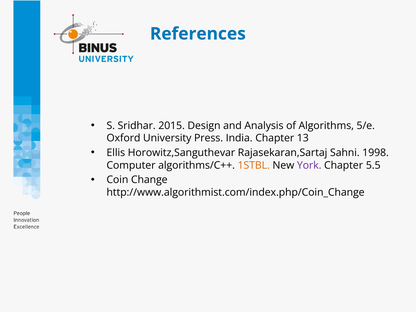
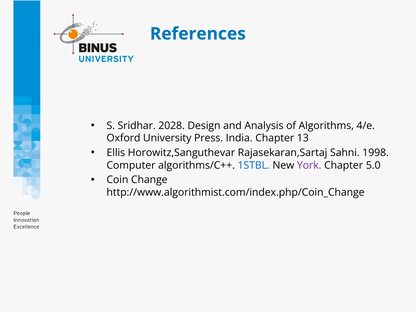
2015: 2015 -> 2028 (172, 126)
5/e: 5/e -> 4/e (366, 126)
1STBL colour: orange -> blue (254, 165)
5.5: 5.5 -> 5.0 (373, 165)
